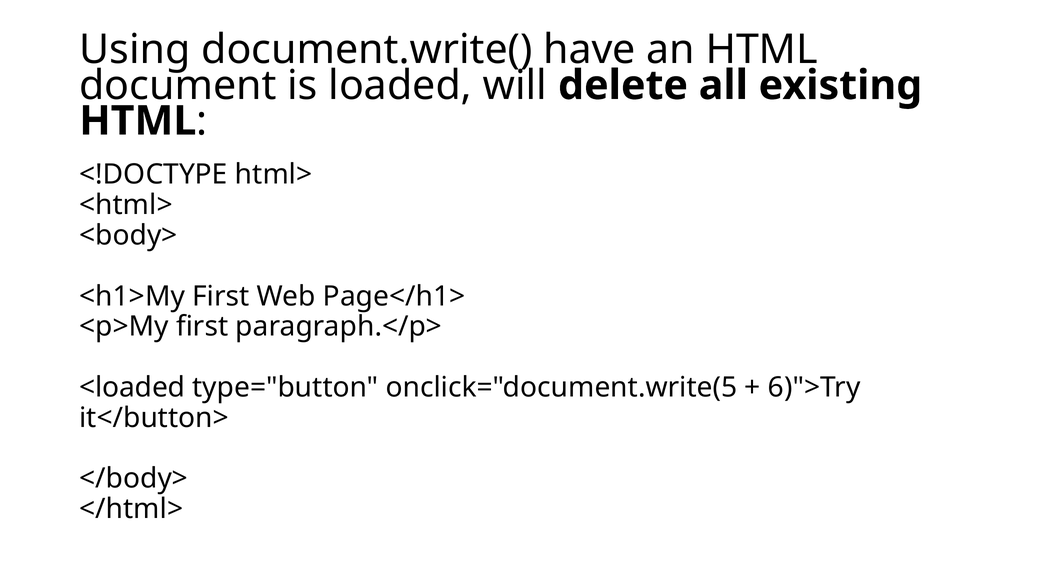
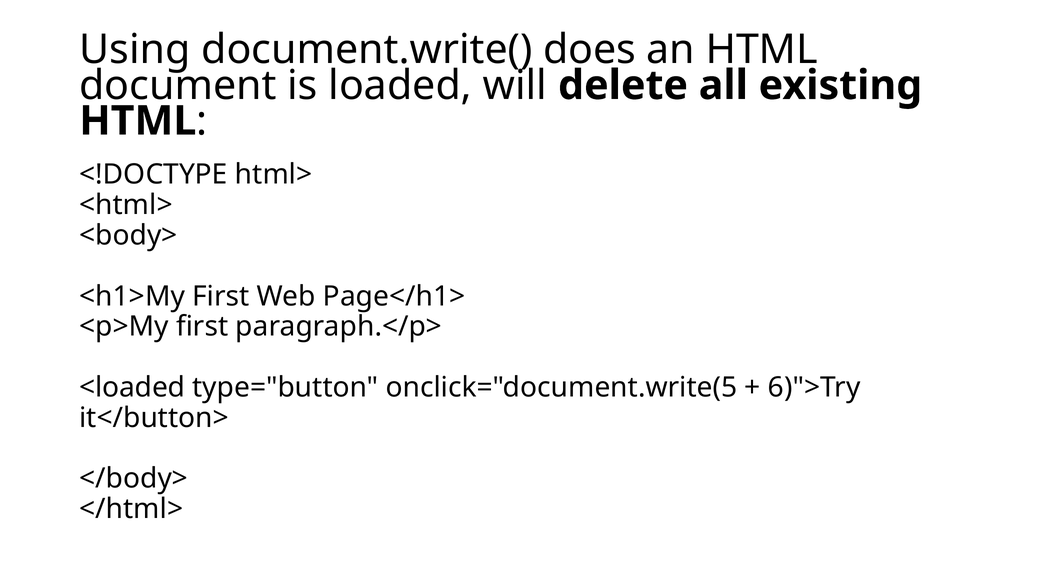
have: have -> does (589, 50)
